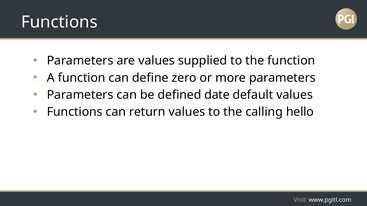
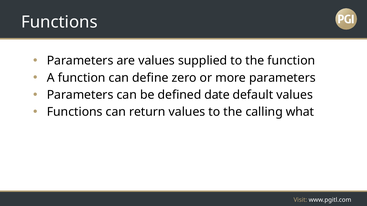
hello: hello -> what (300, 112)
